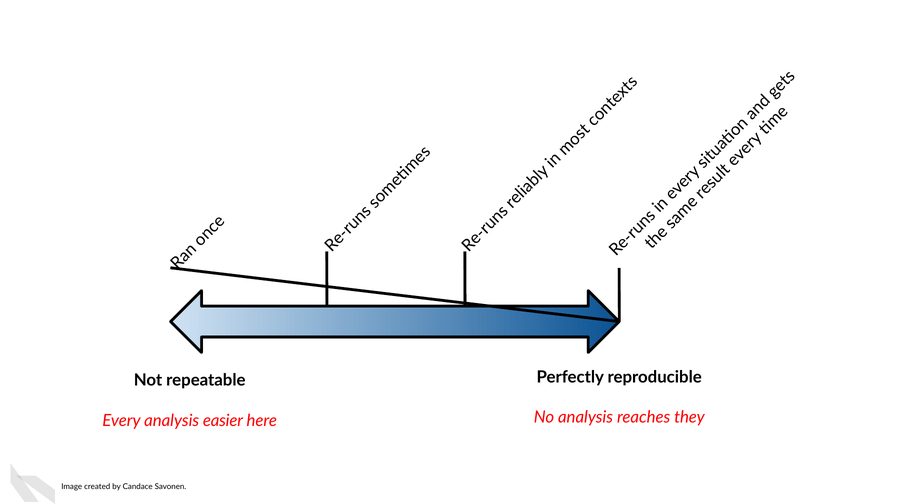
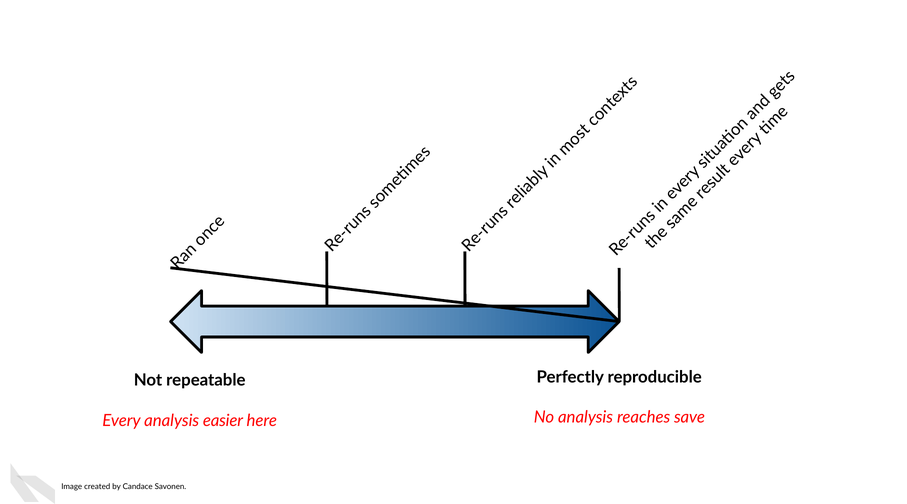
they: they -> save (690, 417)
